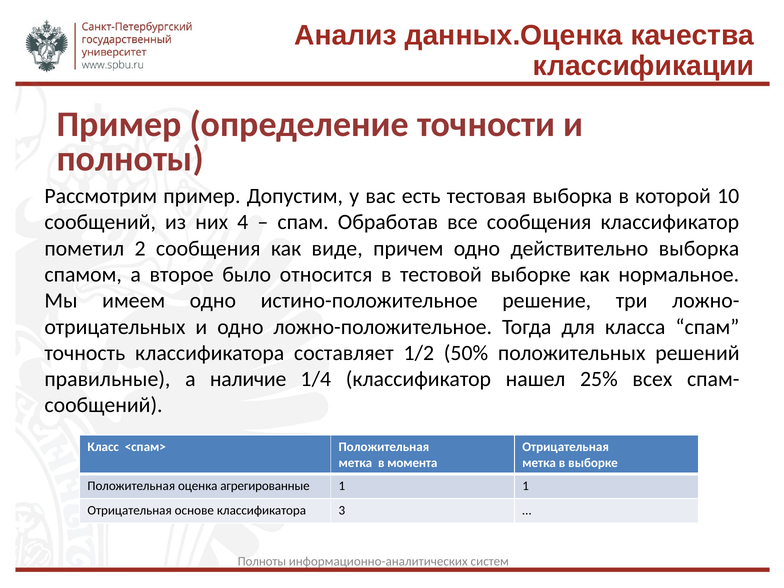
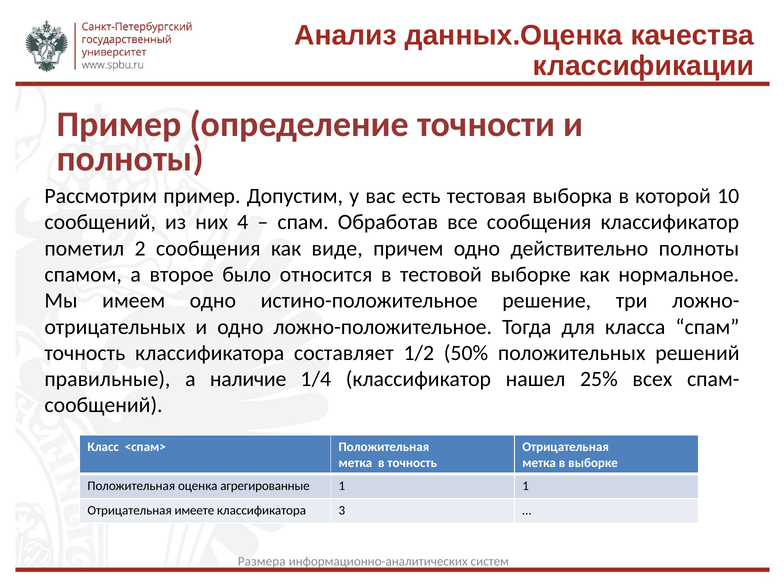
действительно выборка: выборка -> полноты (699, 248)
в момента: момента -> точность (412, 463)
основе: основе -> имеете (194, 511)
Полноты: Полноты -> Размера (262, 562)
